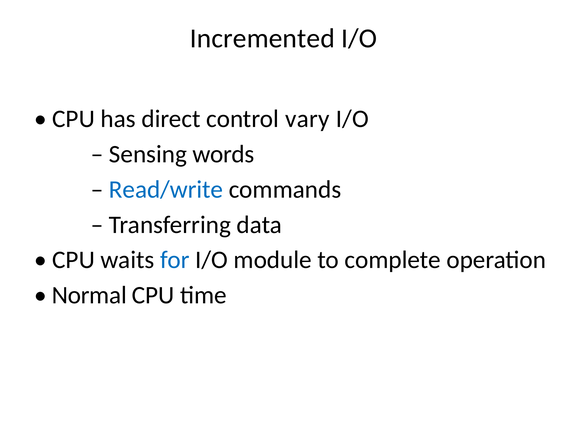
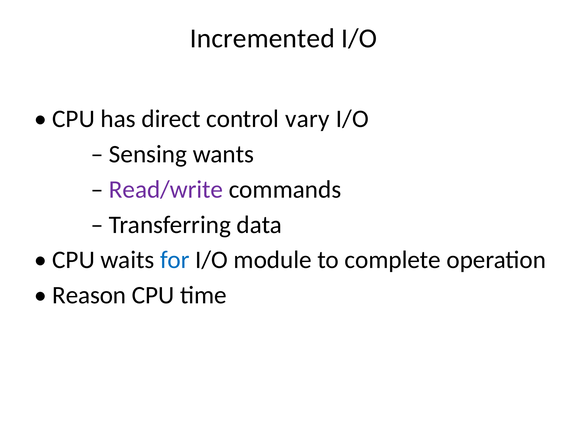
words: words -> wants (223, 154)
Read/write colour: blue -> purple (166, 190)
Normal: Normal -> Reason (89, 295)
